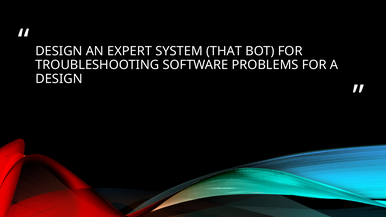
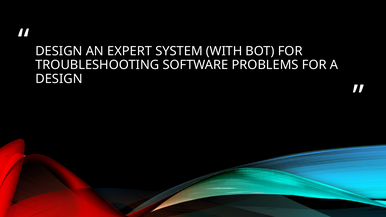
THAT: THAT -> WITH (224, 51)
